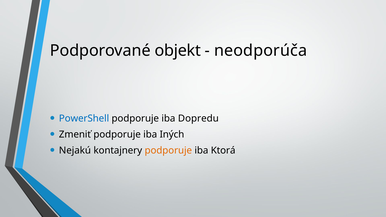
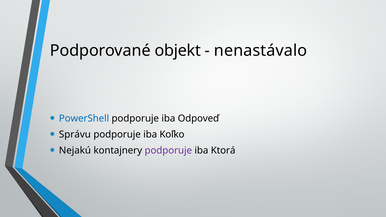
neodporúča: neodporúča -> nenastávalo (261, 51)
Dopredu: Dopredu -> Odpoveď (198, 119)
Zmeniť: Zmeniť -> Správu (75, 135)
Iných: Iných -> Koľko (172, 135)
podporuje colour: orange -> purple (168, 150)
